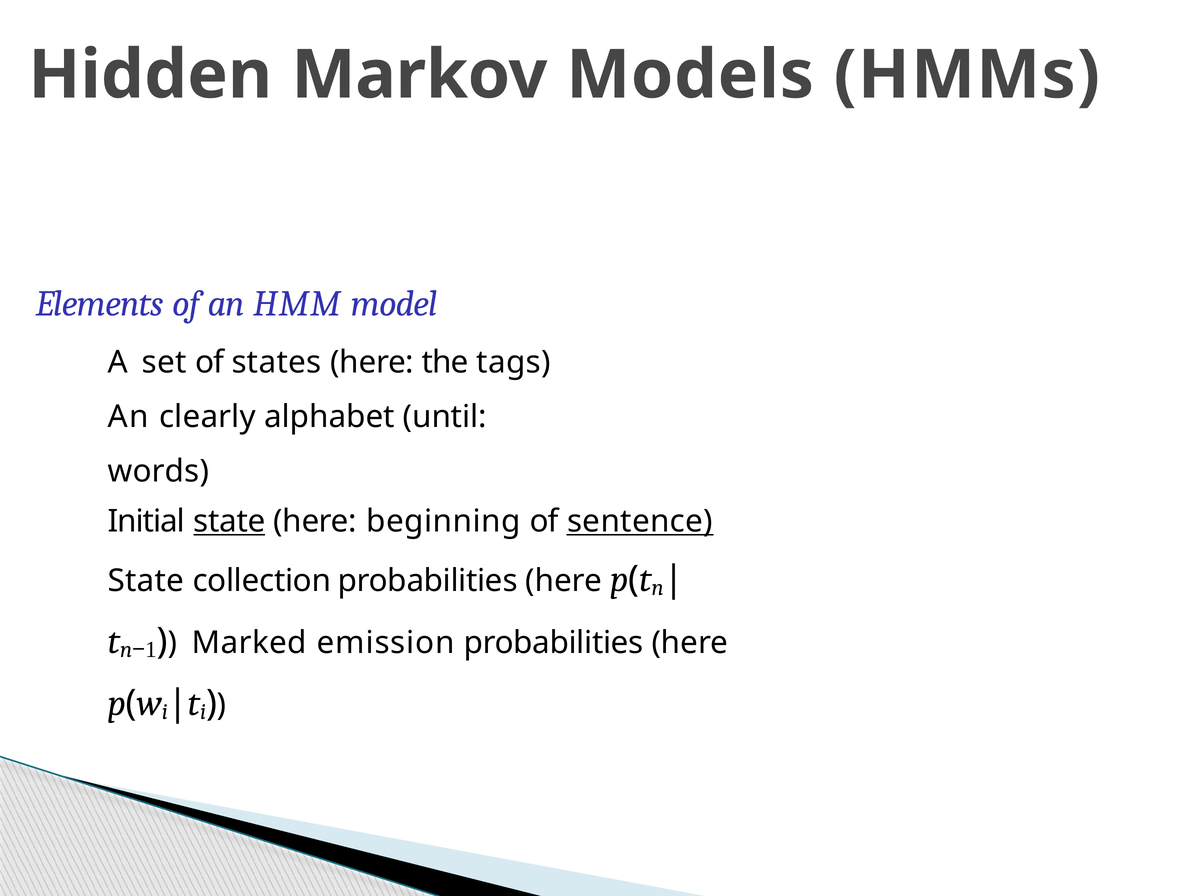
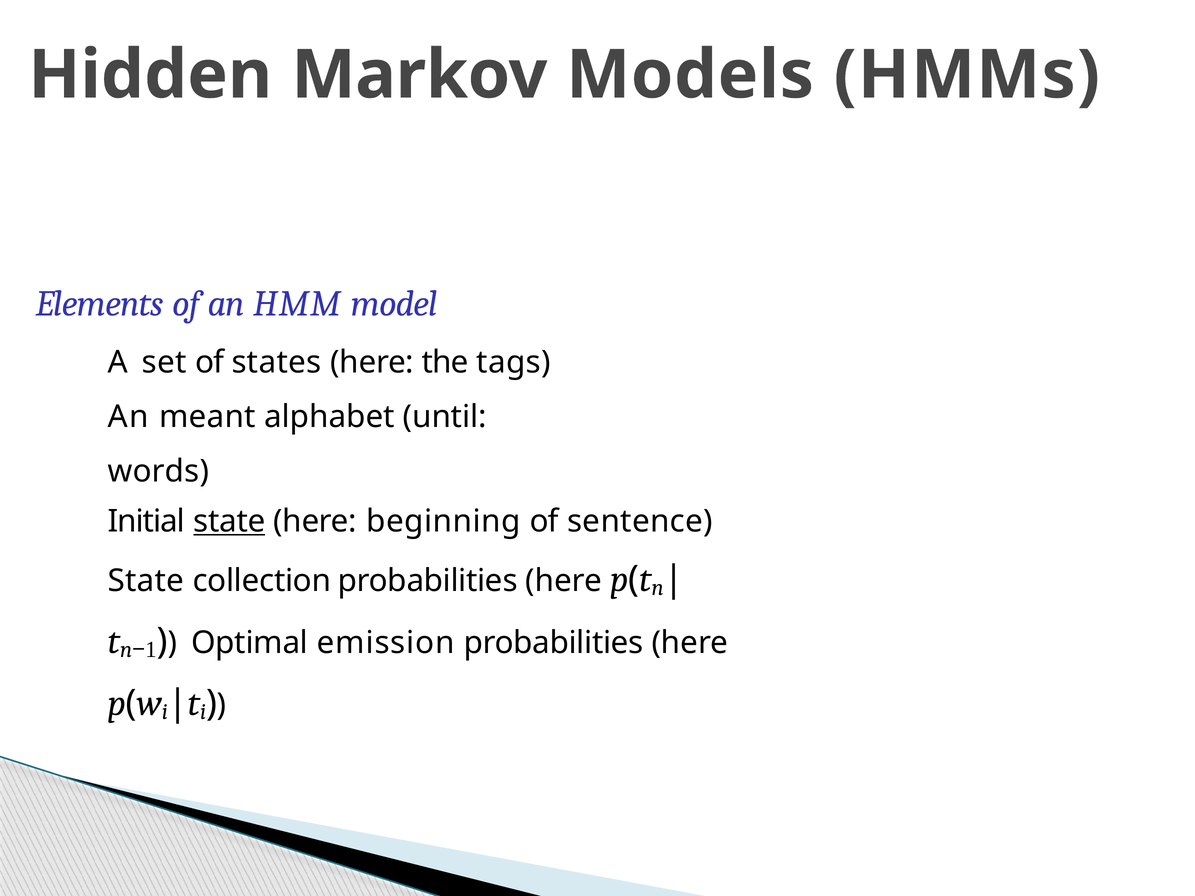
clearly: clearly -> meant (207, 417)
sentence underline: present -> none (640, 521)
Marked: Marked -> Optimal (250, 643)
